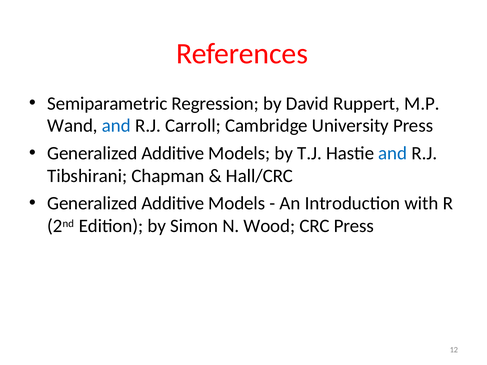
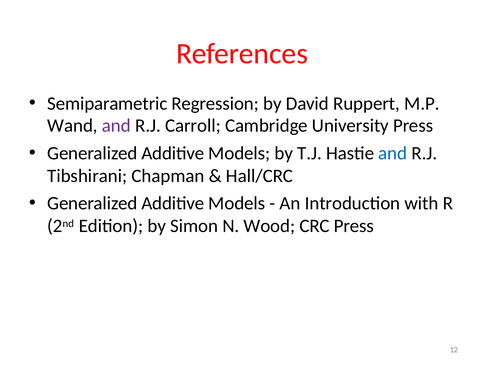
and colour: blue -> purple (116, 126)
